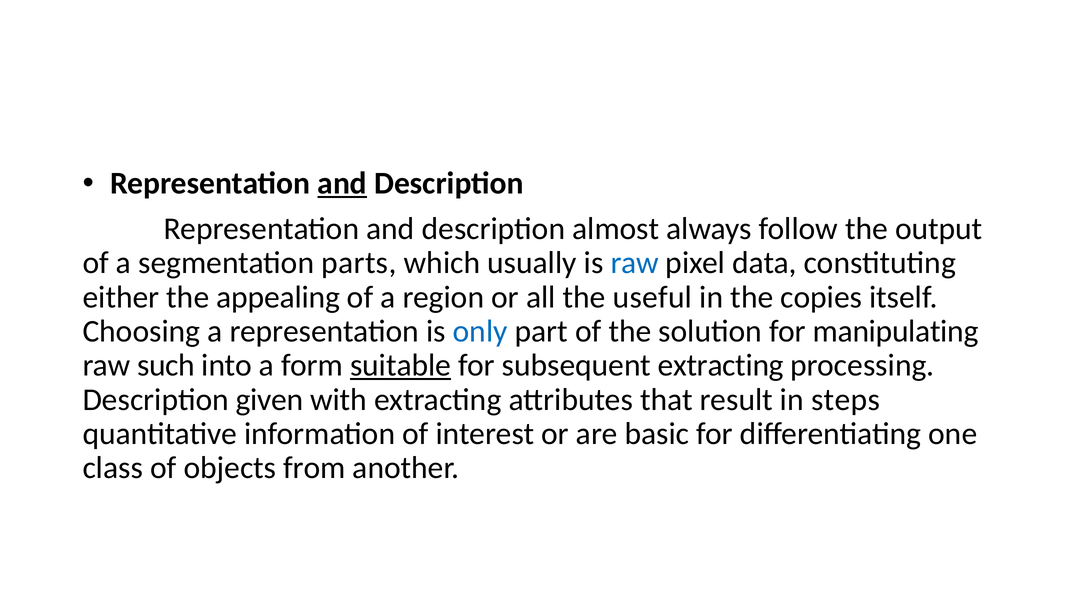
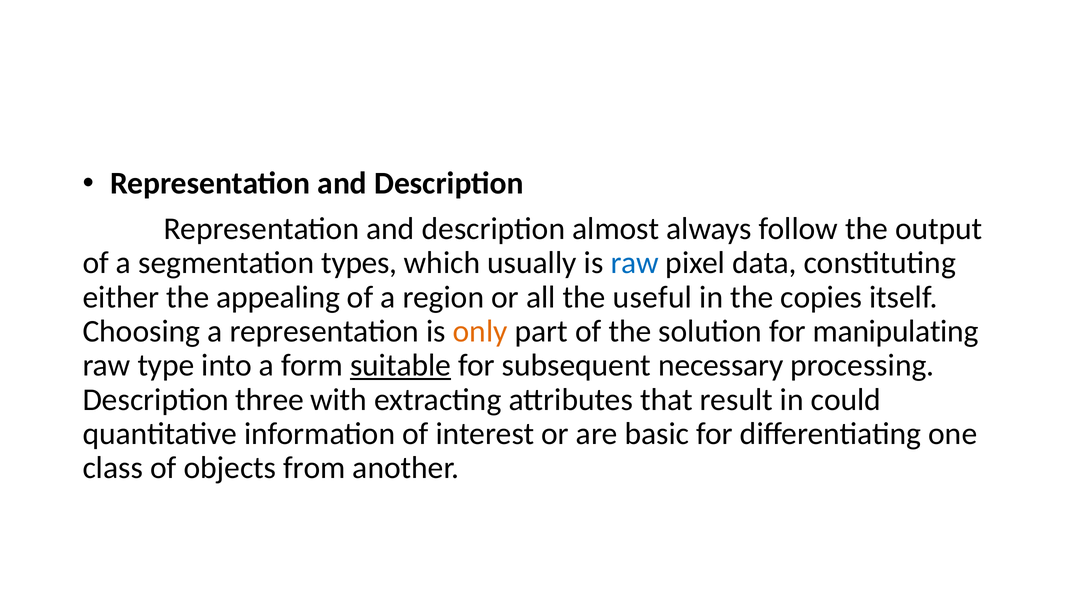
and underline: present -> none (342, 183)
parts: parts -> types (359, 263)
only colour: blue -> orange (480, 331)
such: such -> type (166, 365)
subsequent extracting: extracting -> necessary (721, 365)
given: given -> three (270, 399)
steps: steps -> could (846, 399)
